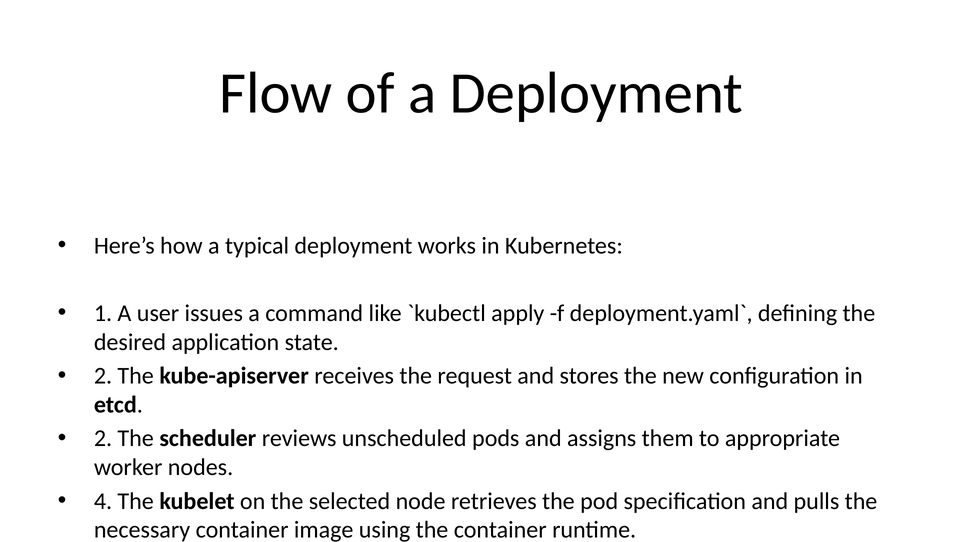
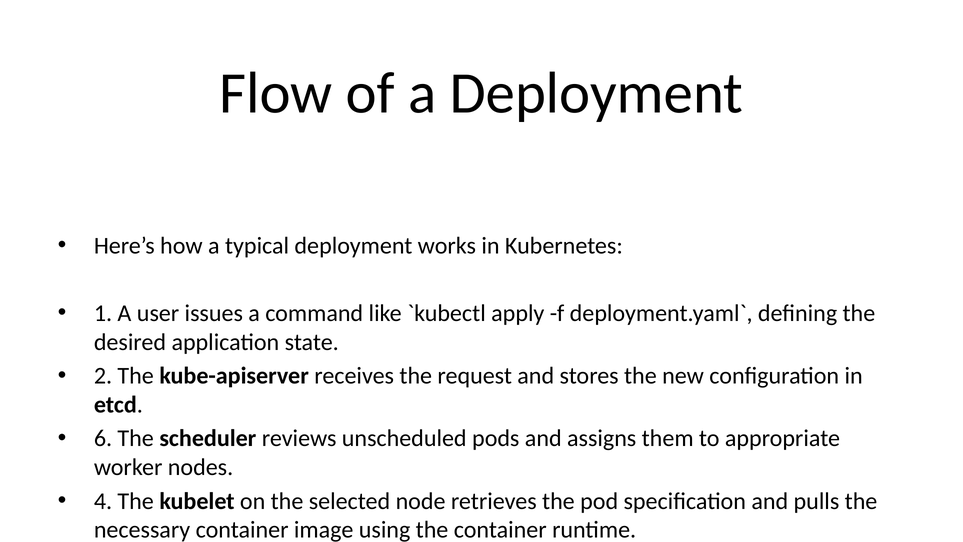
2: 2 -> 6 (103, 438)
